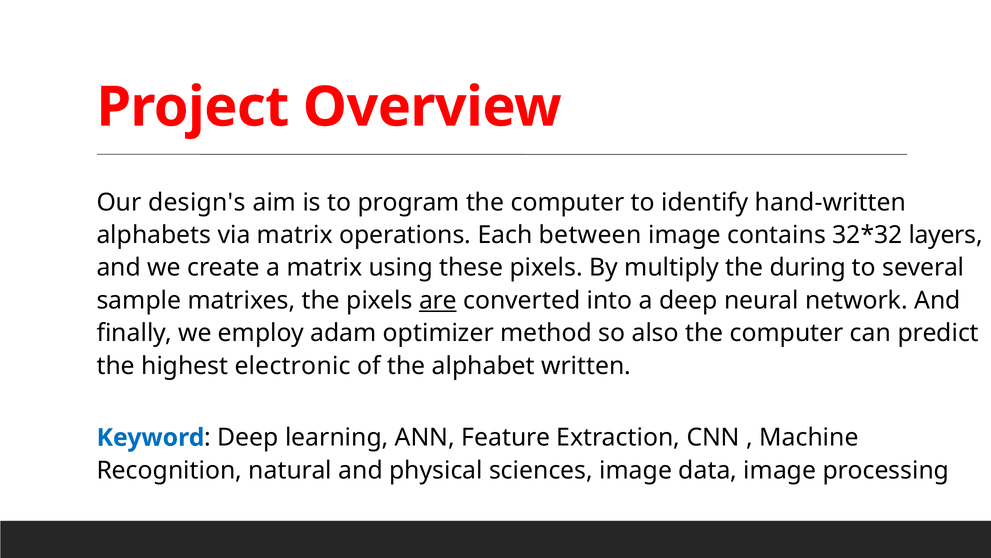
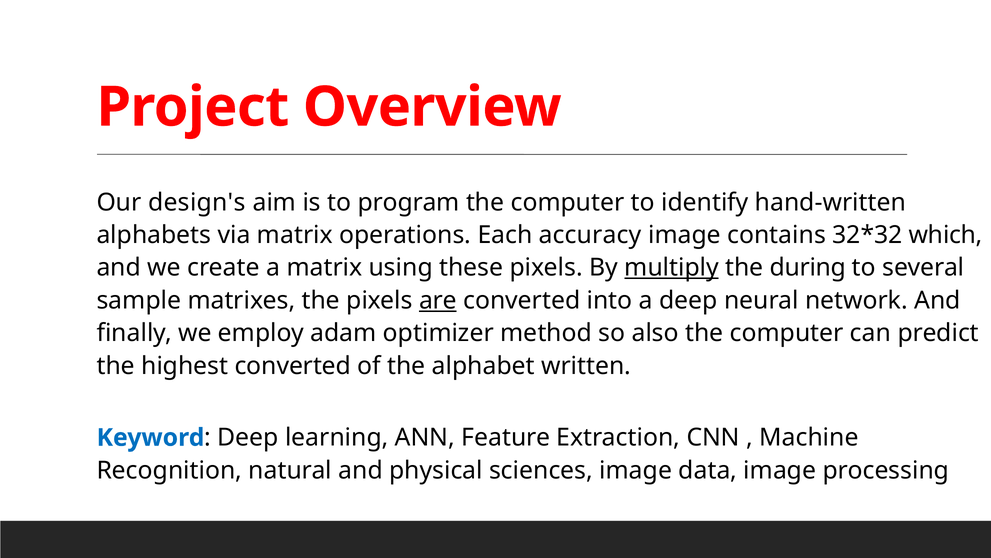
between: between -> accuracy (590, 235)
layers: layers -> which (946, 235)
multiply underline: none -> present (672, 267)
highest electronic: electronic -> converted (293, 366)
